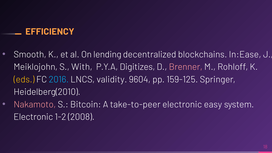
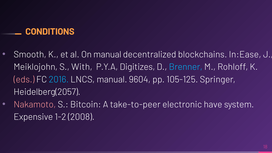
EFFICIENCY: EFFICIENCY -> CONDITIONS (50, 32)
On lending: lending -> manual (107, 54)
Brenner colour: pink -> light blue (186, 67)
eds colour: yellow -> pink (24, 79)
LNCS validity: validity -> manual (112, 79)
159-125: 159-125 -> 105-125 (182, 79)
Heidelberg(2010: Heidelberg(2010 -> Heidelberg(2057 (47, 92)
easy: easy -> have (213, 104)
Electronic: Electronic -> Expensive (33, 117)
